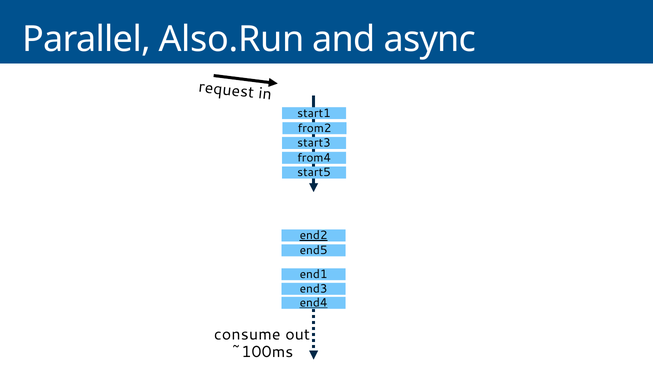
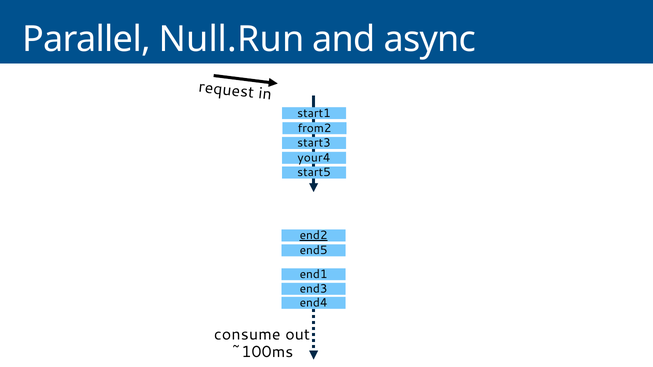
Also.Run: Also.Run -> Null.Run (232, 40)
from4: from4 -> your4 (314, 158)
end4 underline: present -> none (314, 303)
